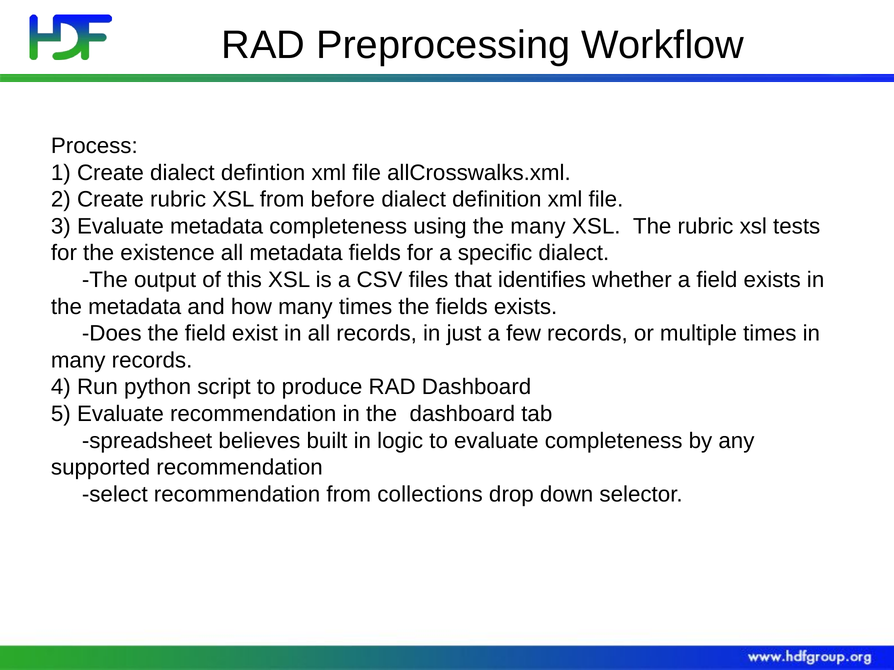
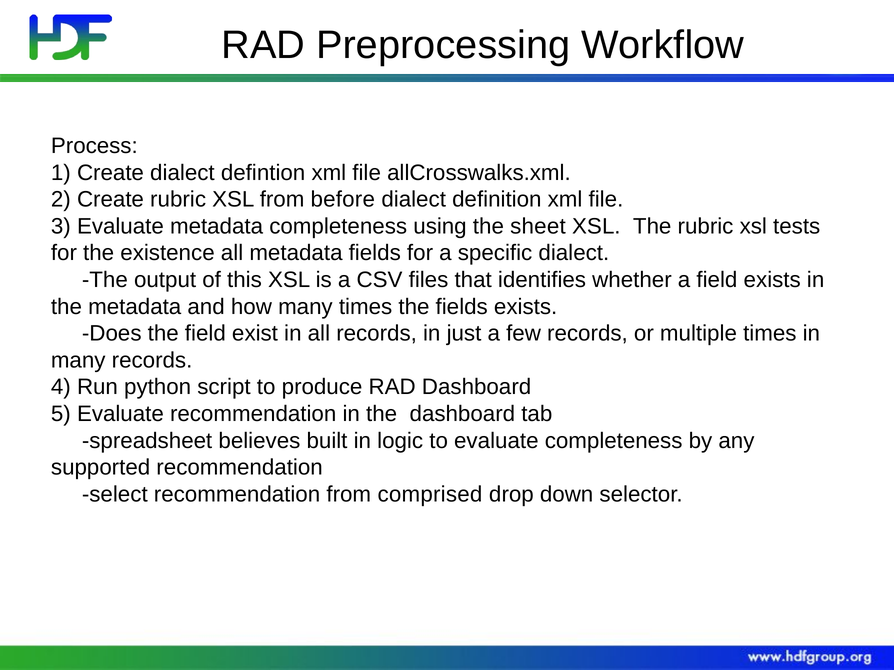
the many: many -> sheet (538, 226)
collections: collections -> comprised (430, 495)
